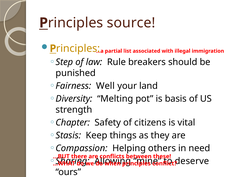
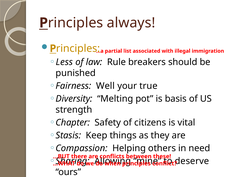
source: source -> always (131, 23)
Step: Step -> Less (64, 62)
land: land -> true (148, 85)
